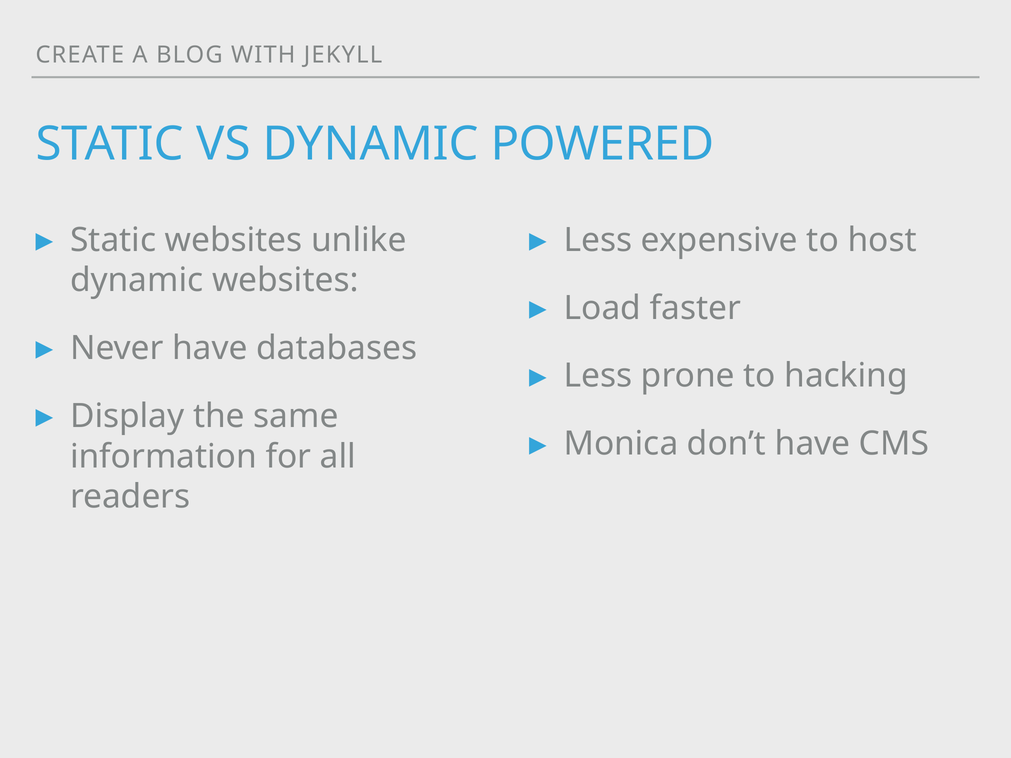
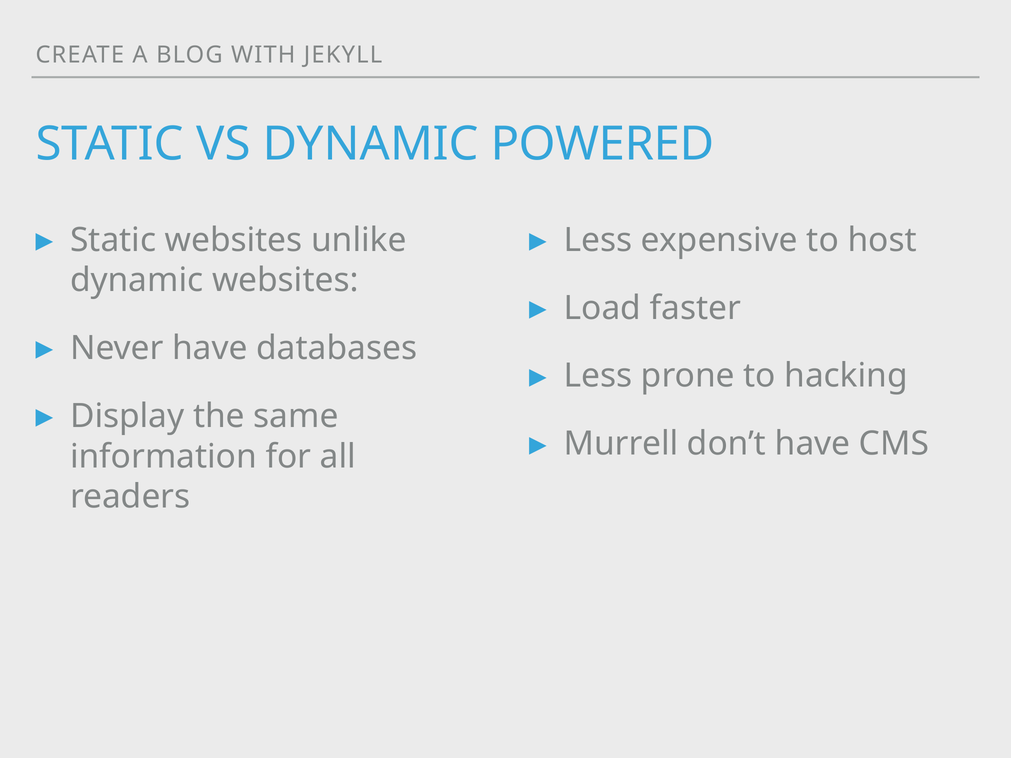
Monica: Monica -> Murrell (621, 444)
